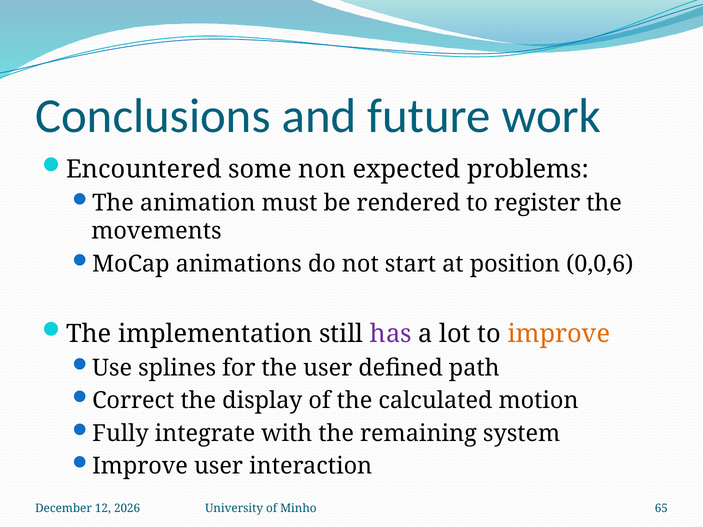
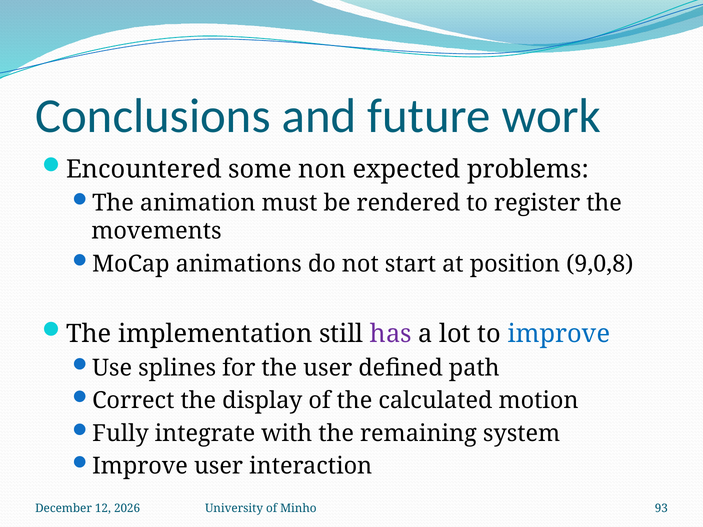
0,0,6: 0,0,6 -> 9,0,8 (600, 264)
improve colour: orange -> blue (559, 334)
65: 65 -> 93 (661, 509)
